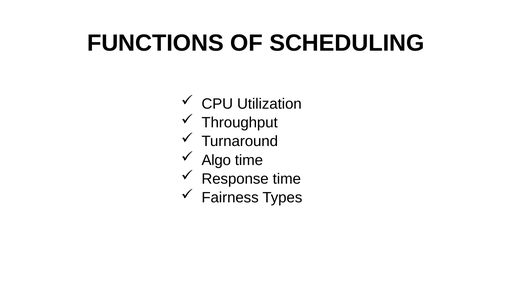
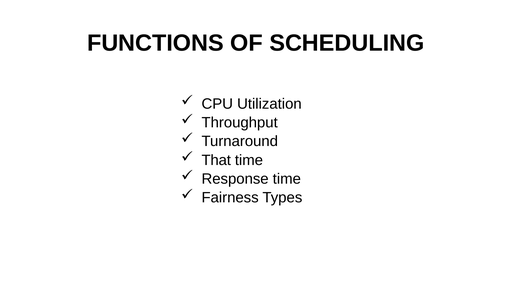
Algo: Algo -> That (216, 160)
